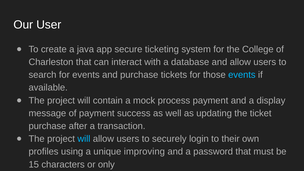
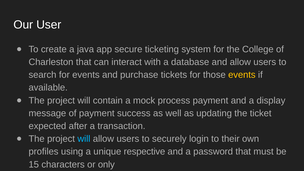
events colour: light blue -> yellow (242, 75)
purchase: purchase -> expected (47, 126)
improving: improving -> respective (144, 152)
